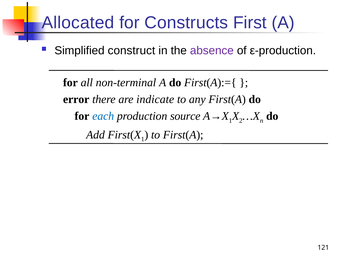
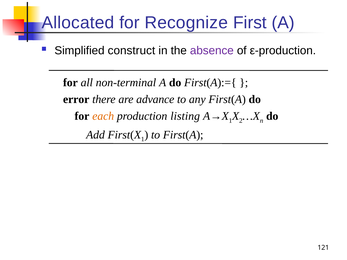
Constructs: Constructs -> Recognize (186, 23)
indicate: indicate -> advance (155, 99)
each colour: blue -> orange (103, 116)
source: source -> listing (185, 116)
